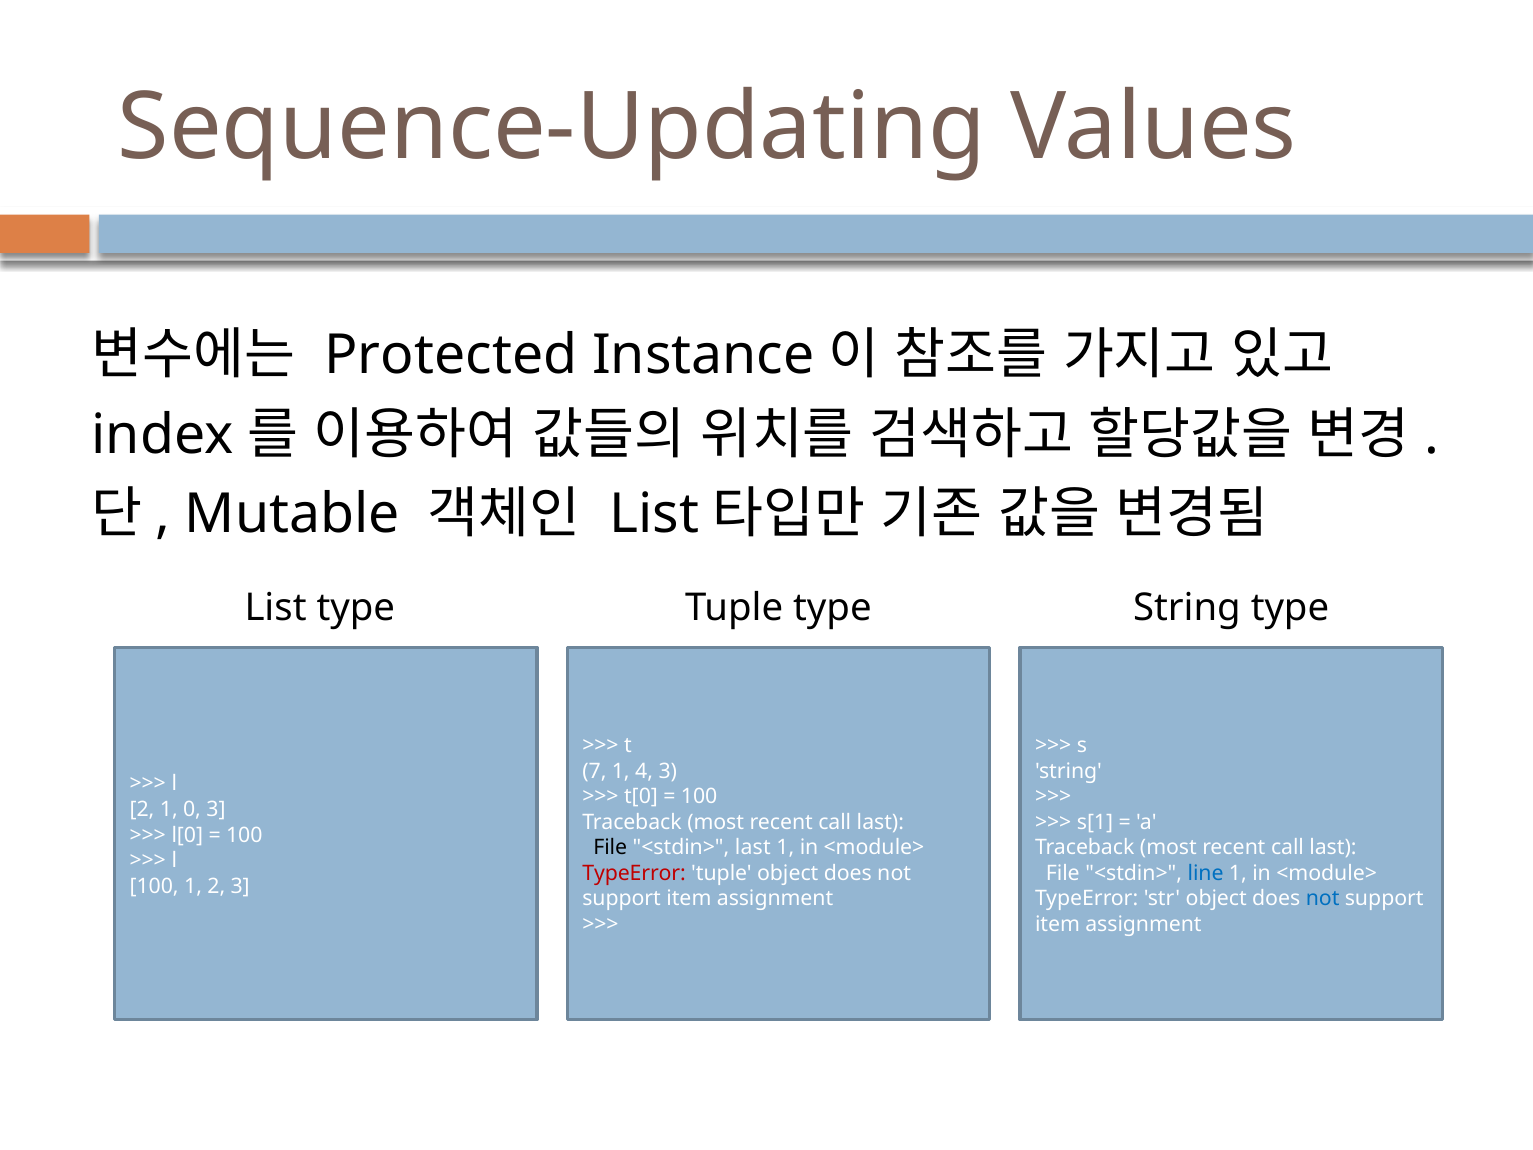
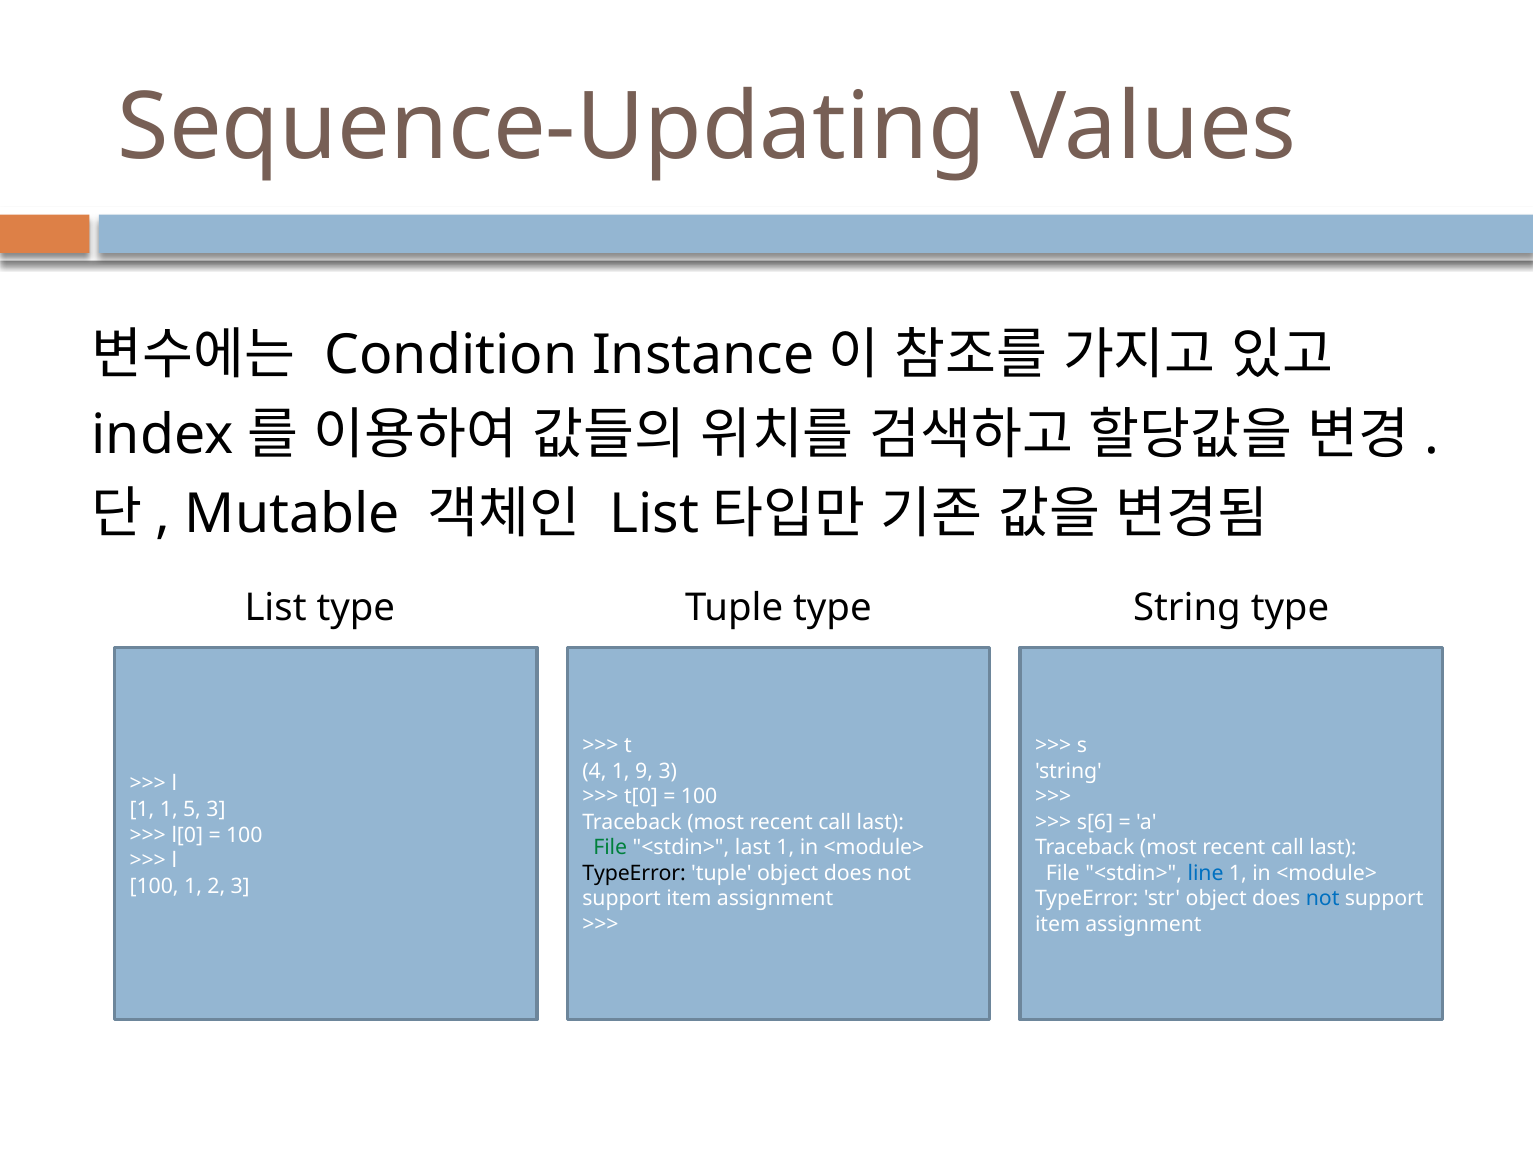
Protected: Protected -> Condition (451, 355)
7: 7 -> 4 (594, 771)
4: 4 -> 9 (644, 771)
2: 2 -> 1 (142, 809)
0: 0 -> 5 (192, 809)
s[1: s[1 -> s[6 (1095, 822)
File colour: black -> green (610, 848)
TypeError colour: red -> black (634, 873)
